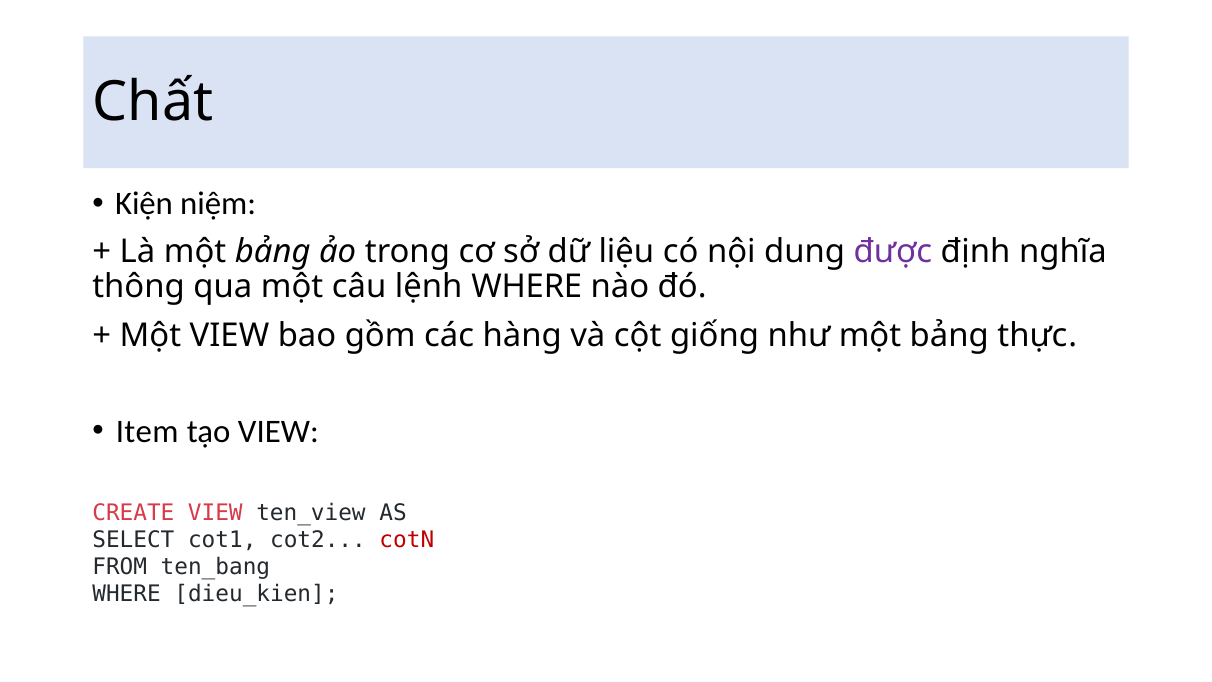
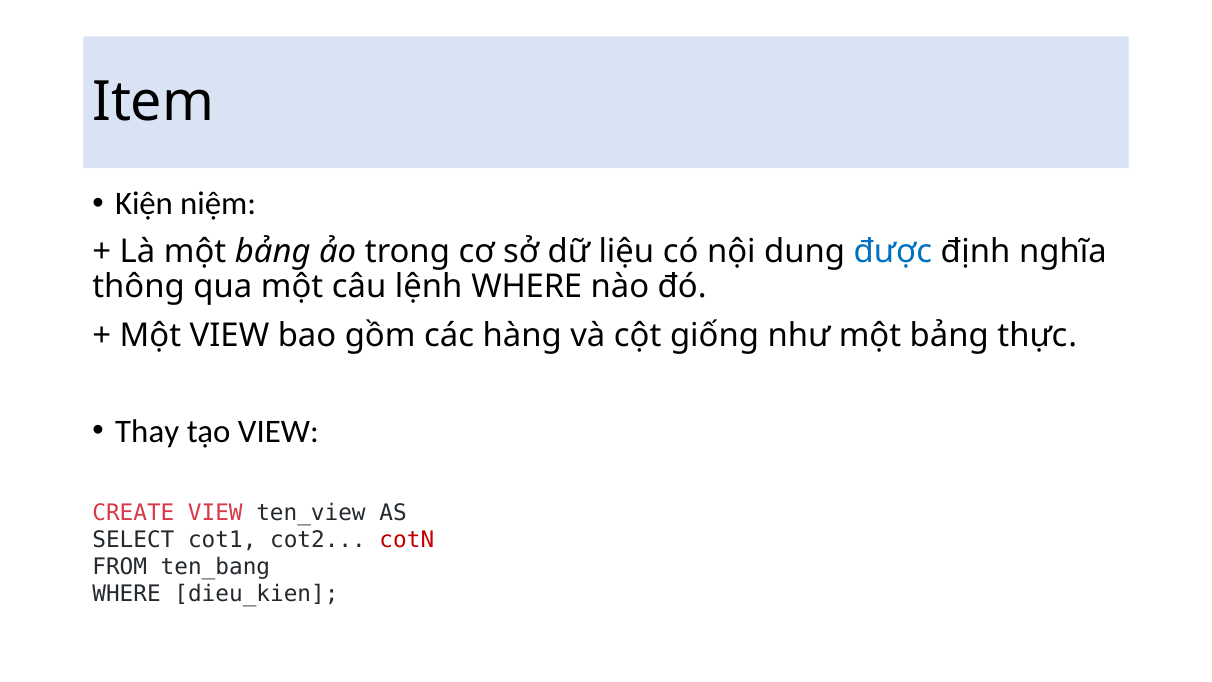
Chất: Chất -> Item (153, 102)
được colour: purple -> blue (893, 252)
Item: Item -> Thay (147, 431)
